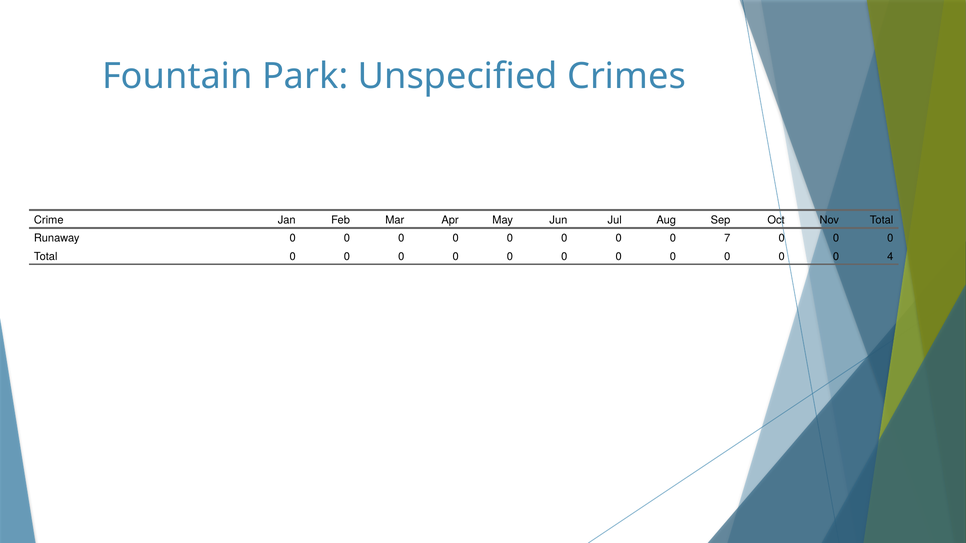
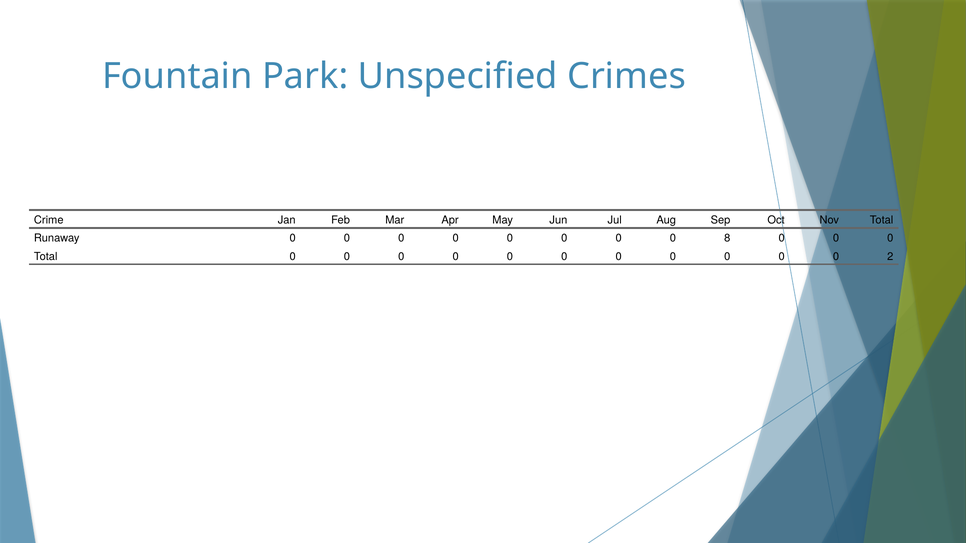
7: 7 -> 8 (727, 238)
4: 4 -> 2 (890, 257)
